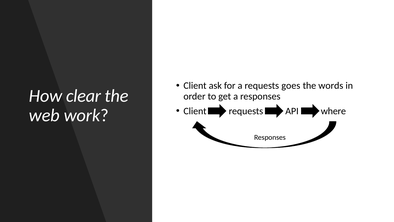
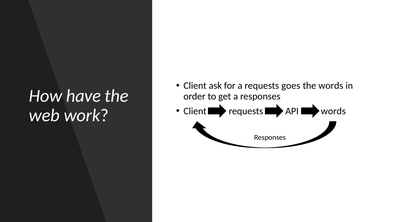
clear: clear -> have (84, 96)
API where: where -> words (333, 111)
